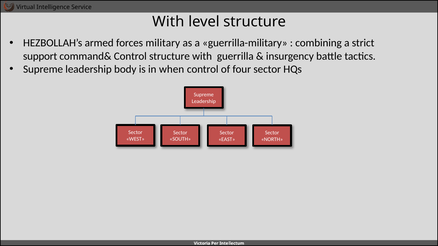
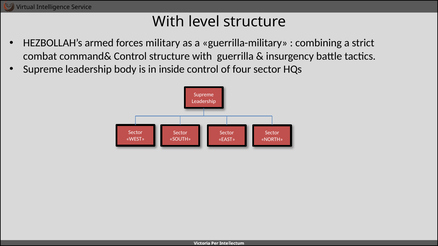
support: support -> combat (40, 56)
when: when -> inside (172, 69)
